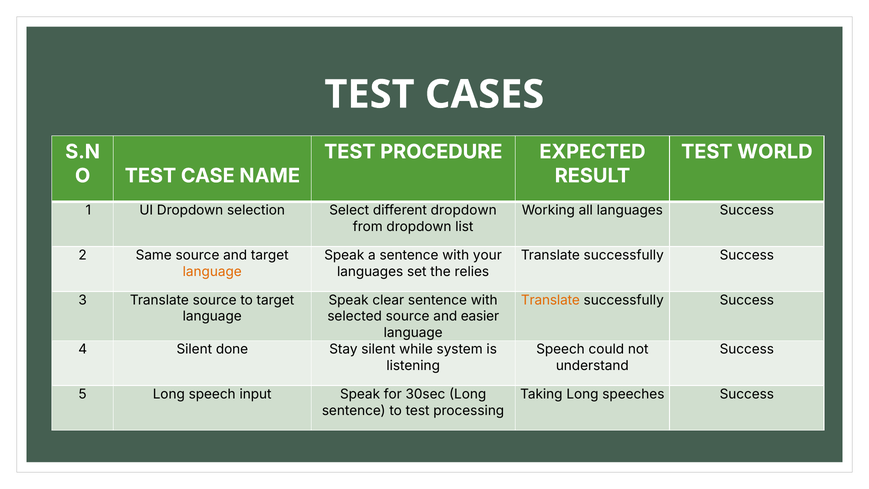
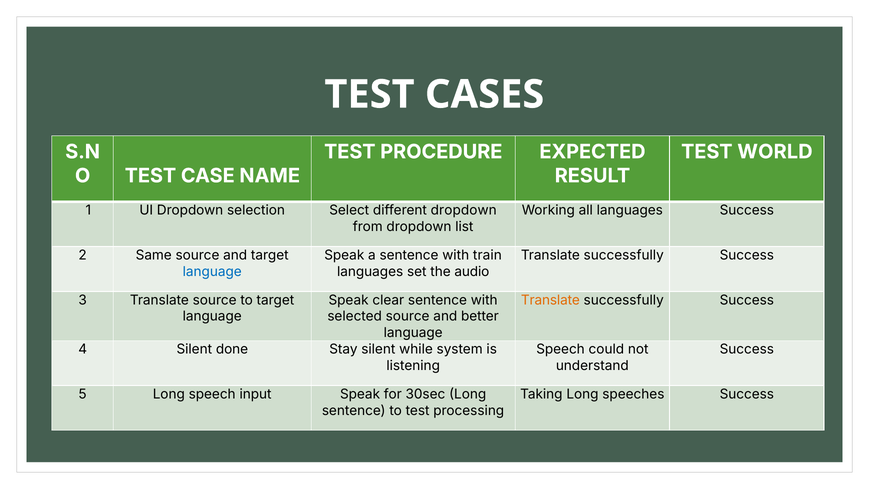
your: your -> train (487, 255)
language colour: orange -> blue (212, 272)
relies: relies -> audio (472, 272)
easier: easier -> better (480, 316)
